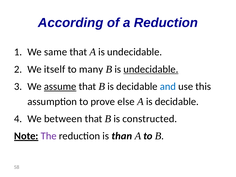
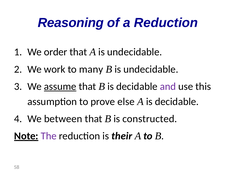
According: According -> Reasoning (71, 23)
same: same -> order (56, 52)
itself: itself -> work (55, 69)
undecidable underline: present -> none (151, 69)
and colour: blue -> purple (168, 86)
than: than -> their (122, 136)
